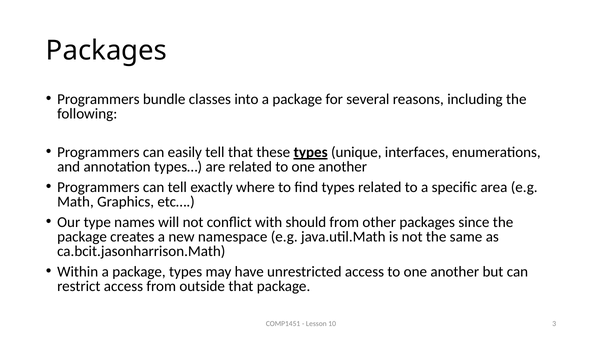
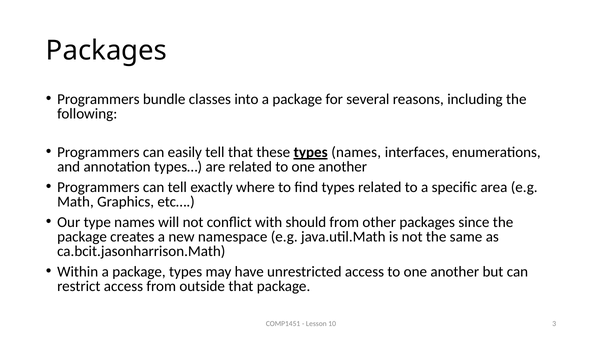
types unique: unique -> names (356, 152)
